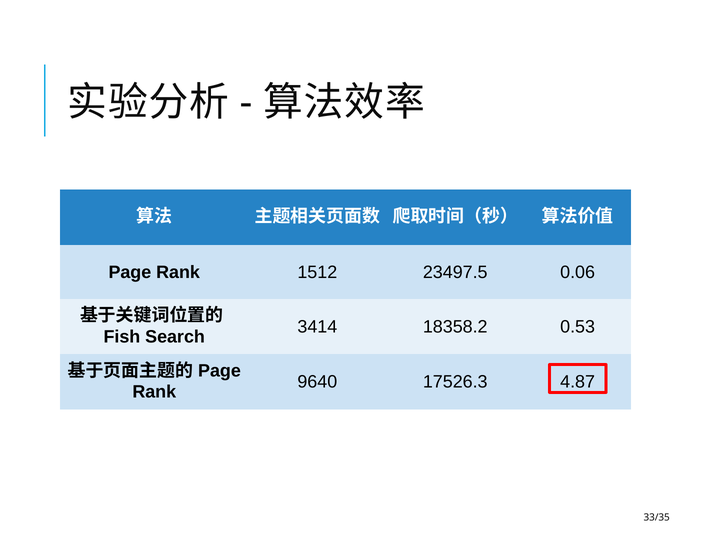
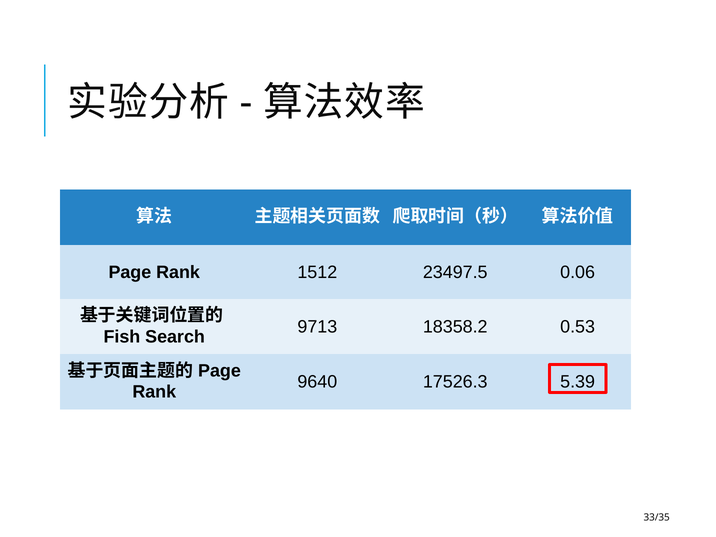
3414: 3414 -> 9713 (317, 327)
4.87: 4.87 -> 5.39 (578, 382)
